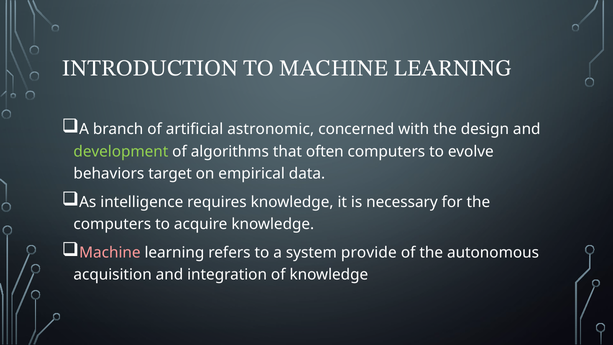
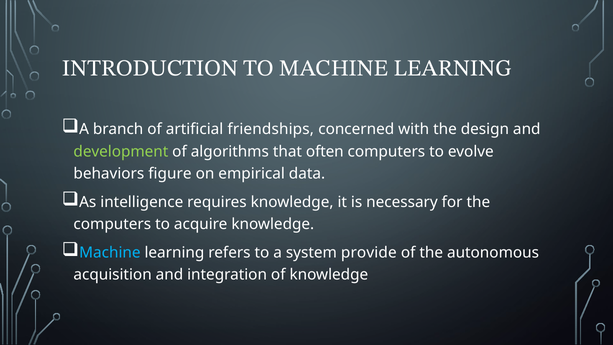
astronomic: astronomic -> friendships (271, 129)
target: target -> figure (170, 173)
Machine colour: pink -> light blue (110, 252)
